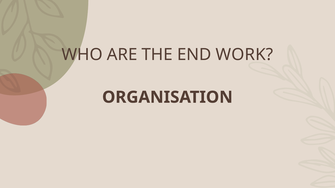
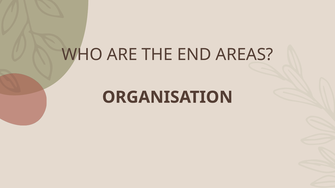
WORK: WORK -> AREAS (244, 55)
